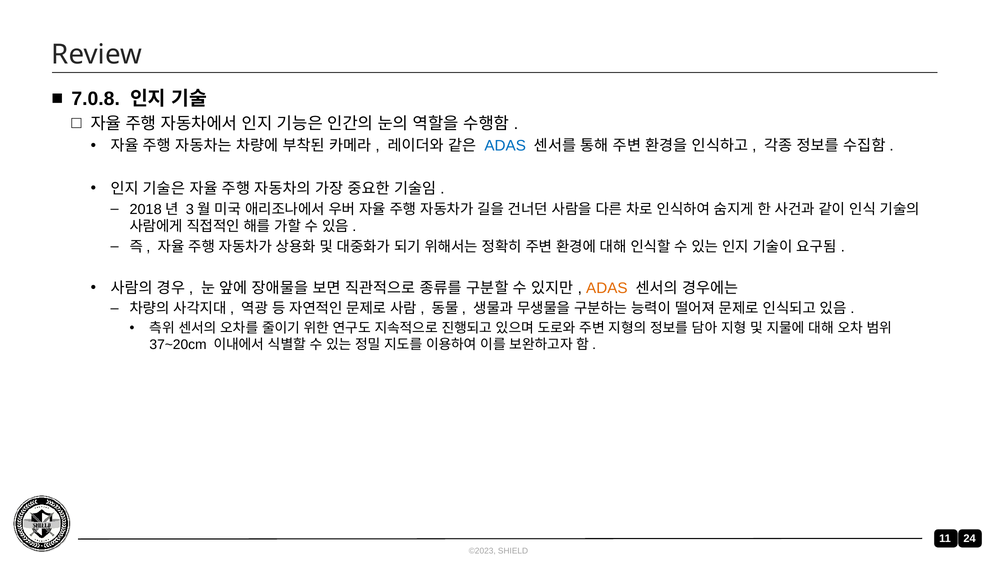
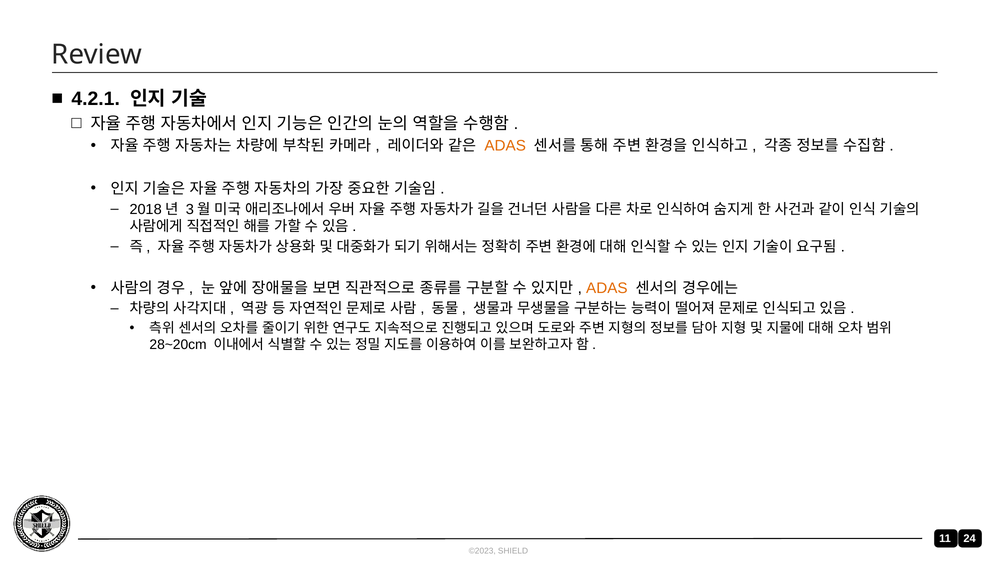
7.0.8: 7.0.8 -> 4.2.1 (96, 99)
ADAS colour: blue -> orange (505, 146)
37~20cm: 37~20cm -> 28~20cm (178, 345)
